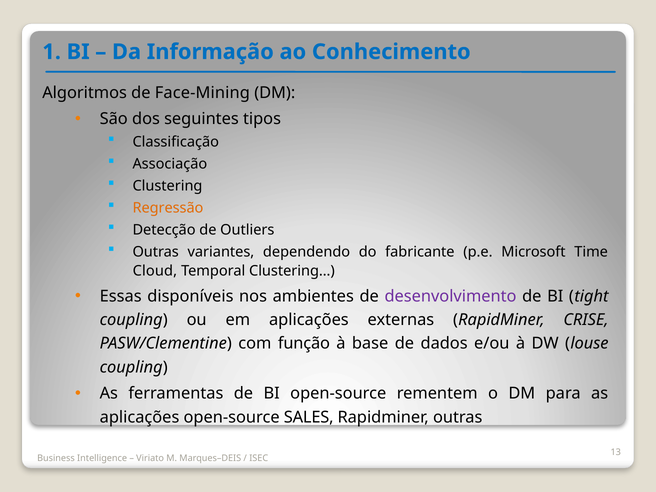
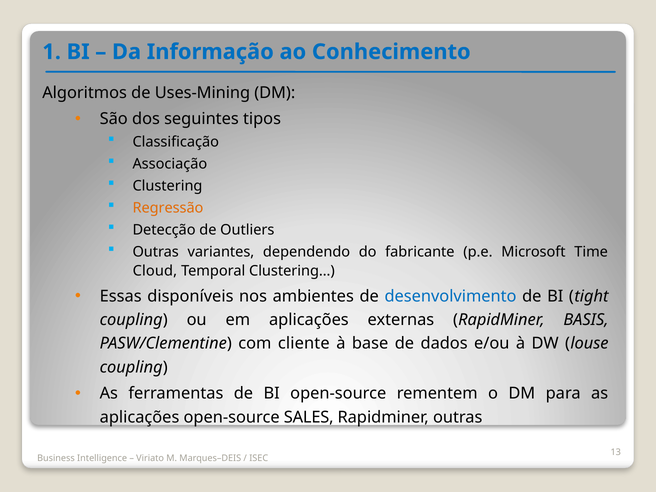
Face-Mining: Face-Mining -> Uses-Mining (202, 93)
desenvolvimento colour: purple -> blue (451, 296)
CRISE: CRISE -> BASIS (586, 320)
função: função -> cliente (304, 344)
